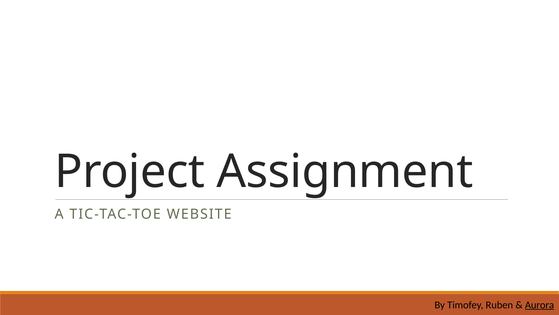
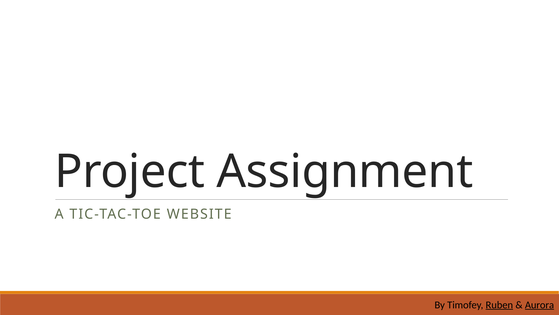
Ruben underline: none -> present (499, 304)
